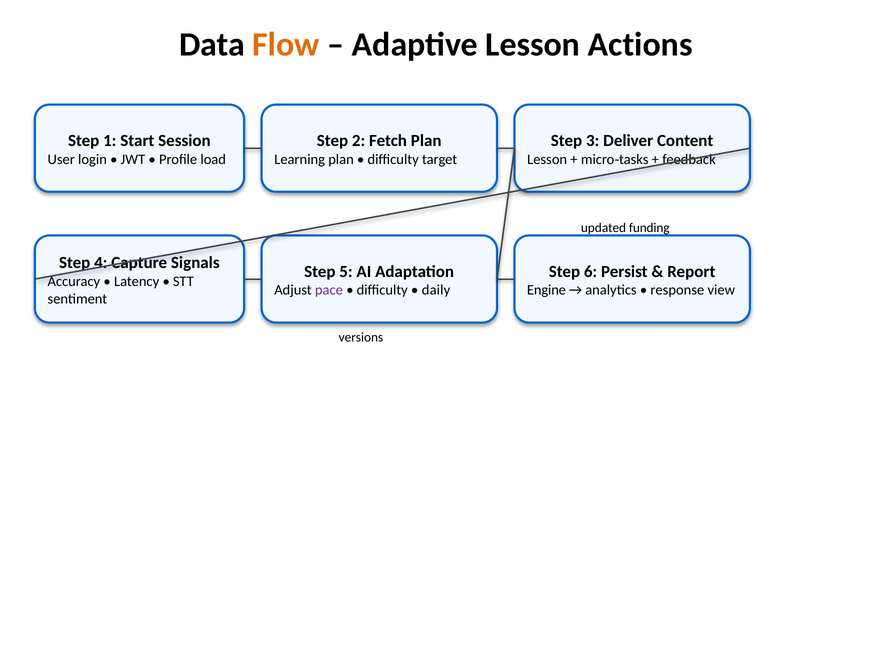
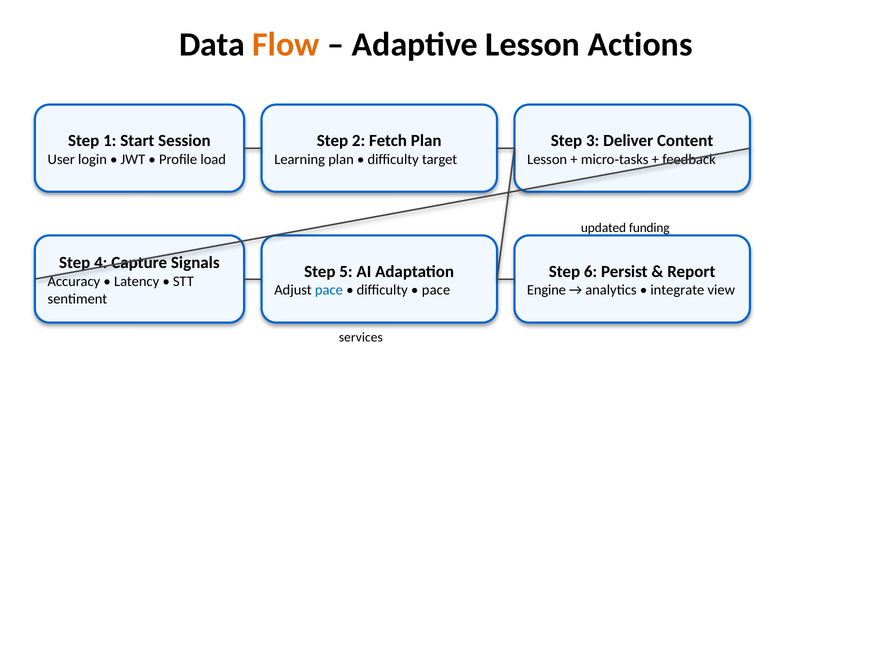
pace colour: purple -> blue (329, 290)
daily: daily -> pace (436, 290)
response: response -> integrate (677, 290)
versions: versions -> services (361, 338)
